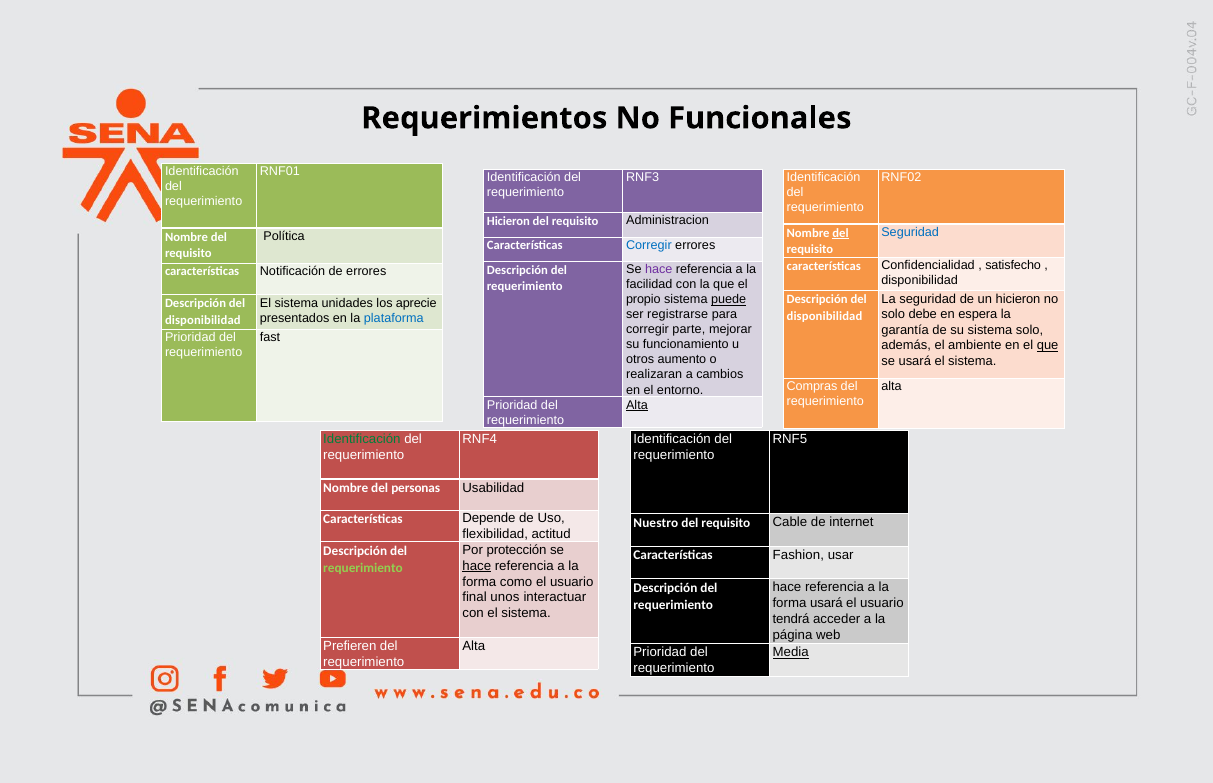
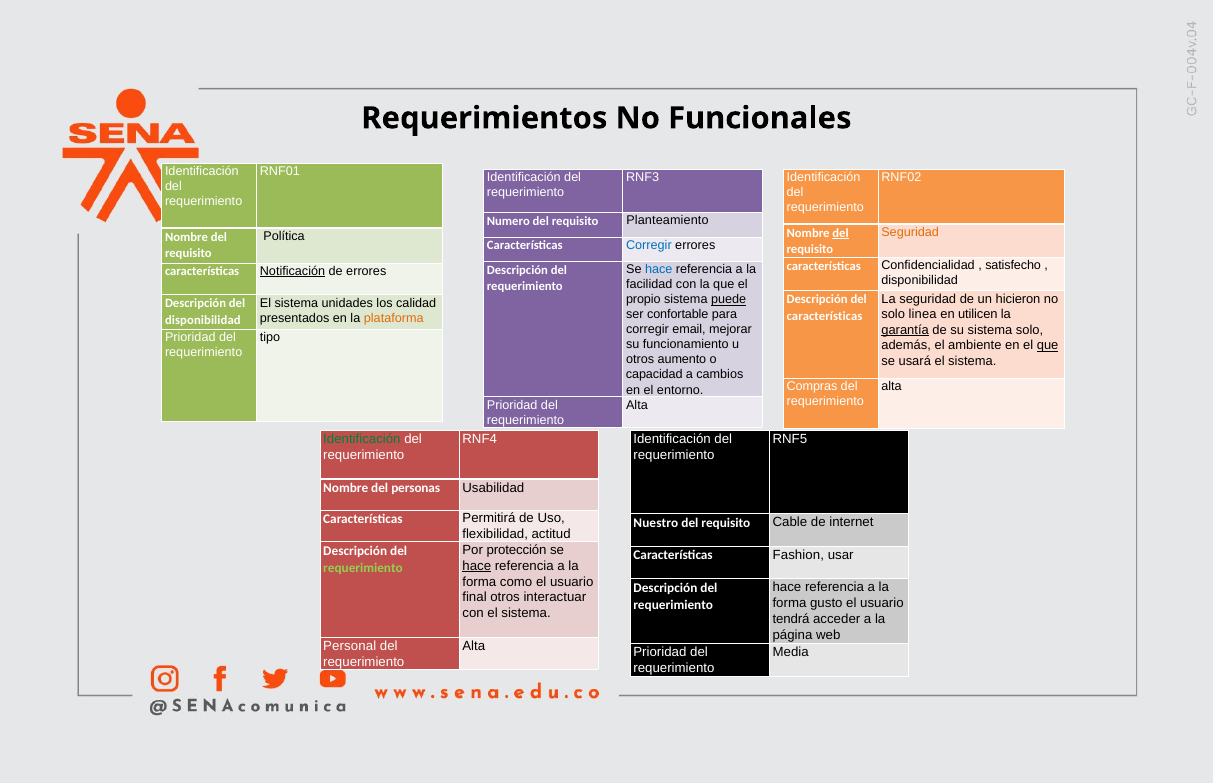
Hicieron: Hicieron -> Numero (508, 222)
Administracion: Administracion -> Planteamiento (667, 221)
Seguridad colour: blue -> orange (910, 233)
hace colour: purple -> blue (659, 269)
Notificación underline: none -> present (293, 271)
aprecie: aprecie -> calidad (416, 303)
debe: debe -> linea (923, 315)
espera: espera -> utilicen (978, 315)
registrarse: registrarse -> confortable (678, 315)
disponibilidad: disponibilidad -> características (824, 316)
plataforma colour: blue -> orange (394, 318)
parte: parte -> email (689, 330)
garantía underline: none -> present (905, 330)
fast: fast -> tipo (270, 338)
realizaran: realizaran -> capacidad (654, 375)
Alta underline: present -> none (637, 405)
Depende: Depende -> Permitirá (489, 519)
final unos: unos -> otros (505, 598)
forma usará: usará -> gusto (826, 603)
Prefieren: Prefieren -> Personal (350, 646)
Media underline: present -> none (791, 653)
